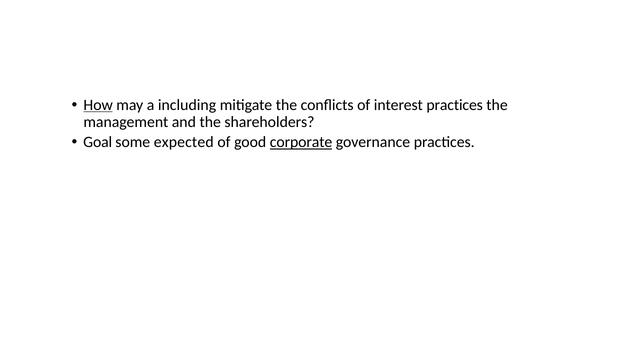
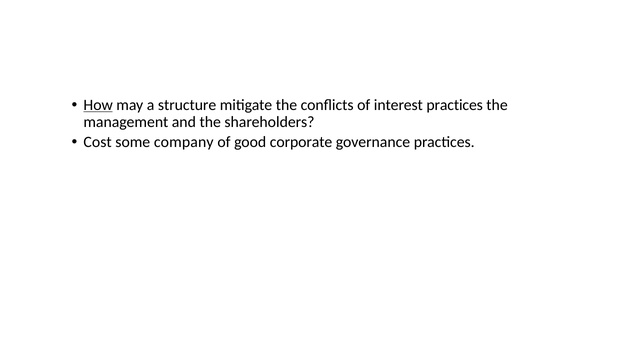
including: including -> structure (187, 105)
Goal: Goal -> Cost (98, 142)
expected: expected -> company (184, 142)
corporate underline: present -> none (301, 142)
